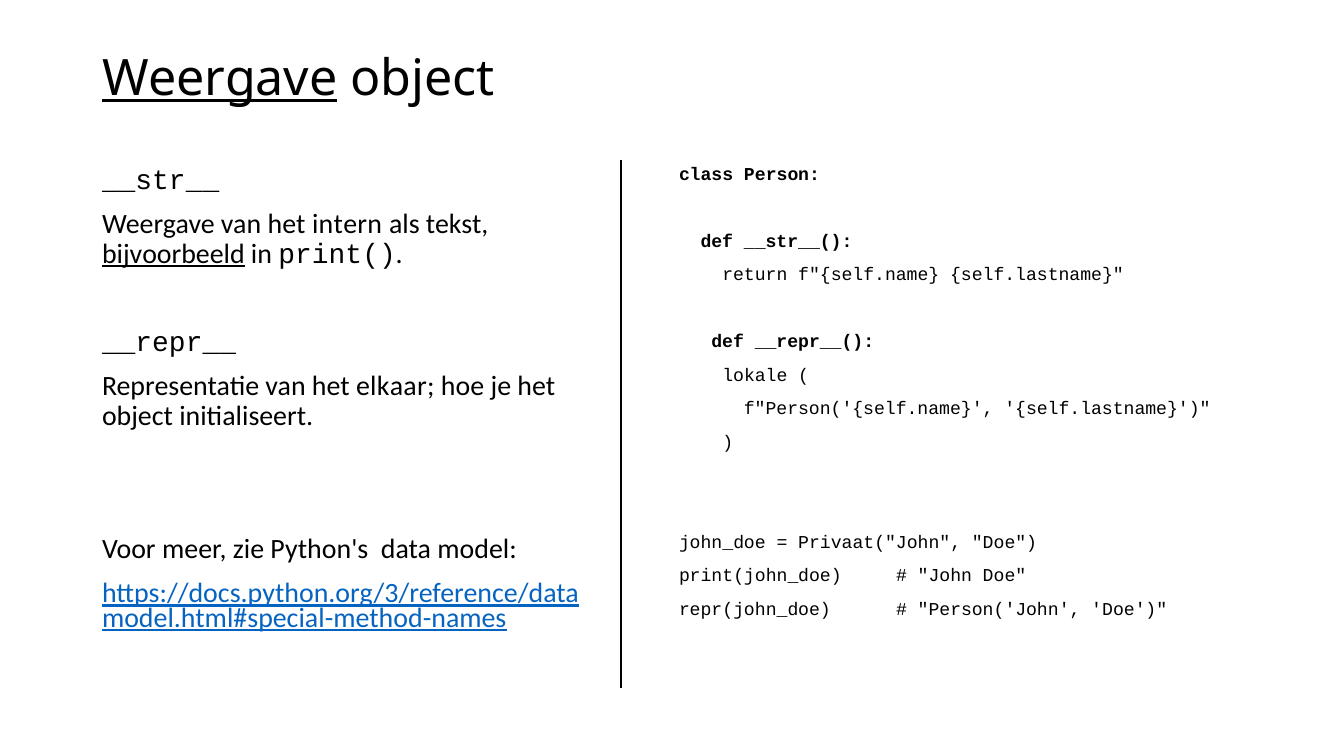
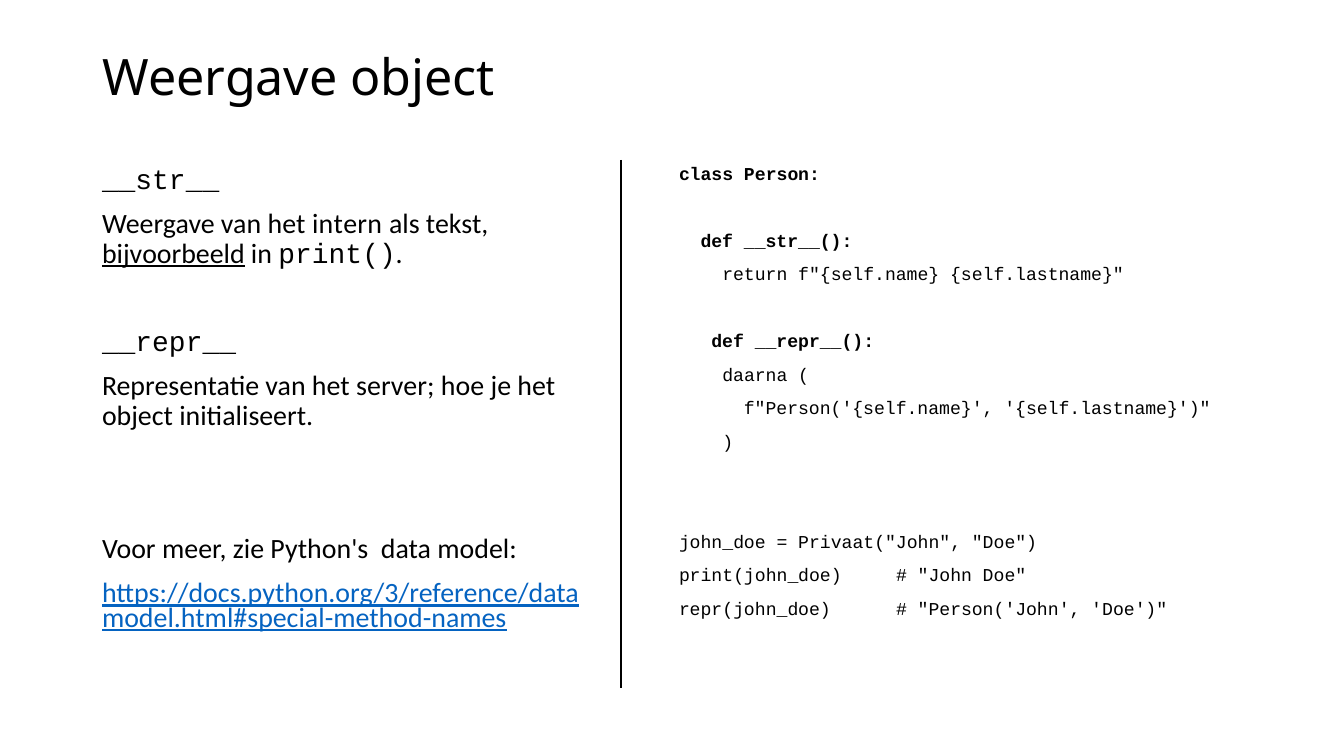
Weergave underline: present -> none (220, 79)
lokale: lokale -> daarna (755, 375)
elkaar: elkaar -> server (395, 386)
